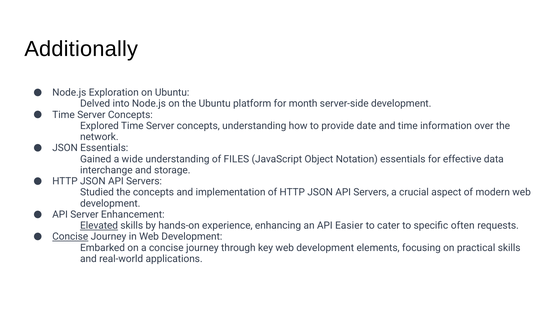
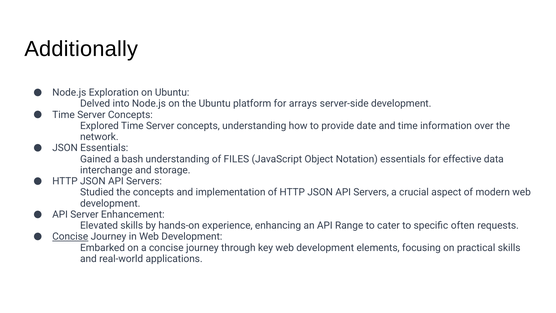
month: month -> arrays (303, 104)
wide: wide -> bash (132, 159)
Elevated underline: present -> none (99, 225)
Easier: Easier -> Range (349, 225)
